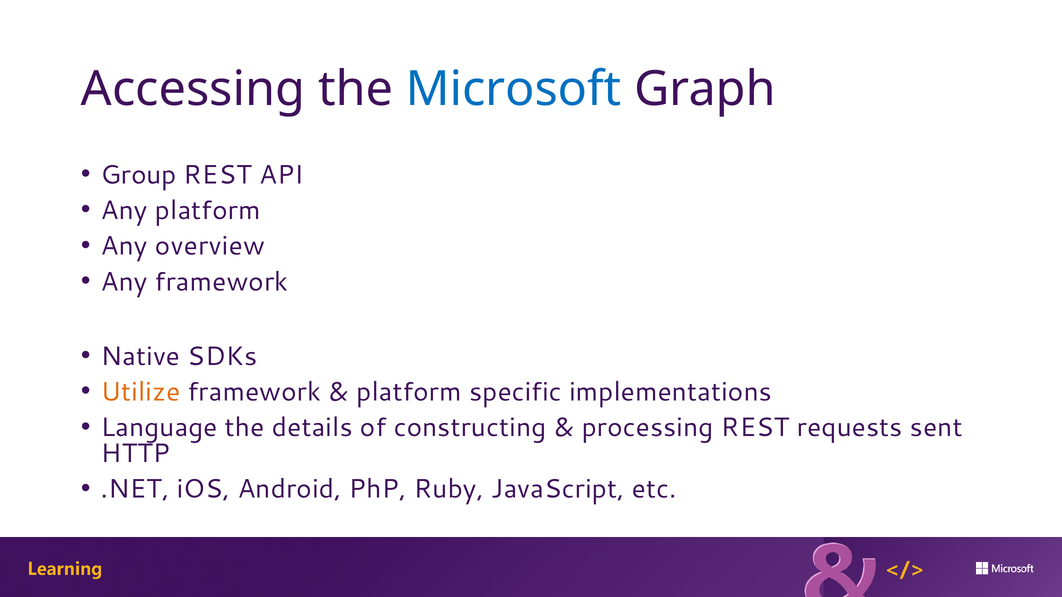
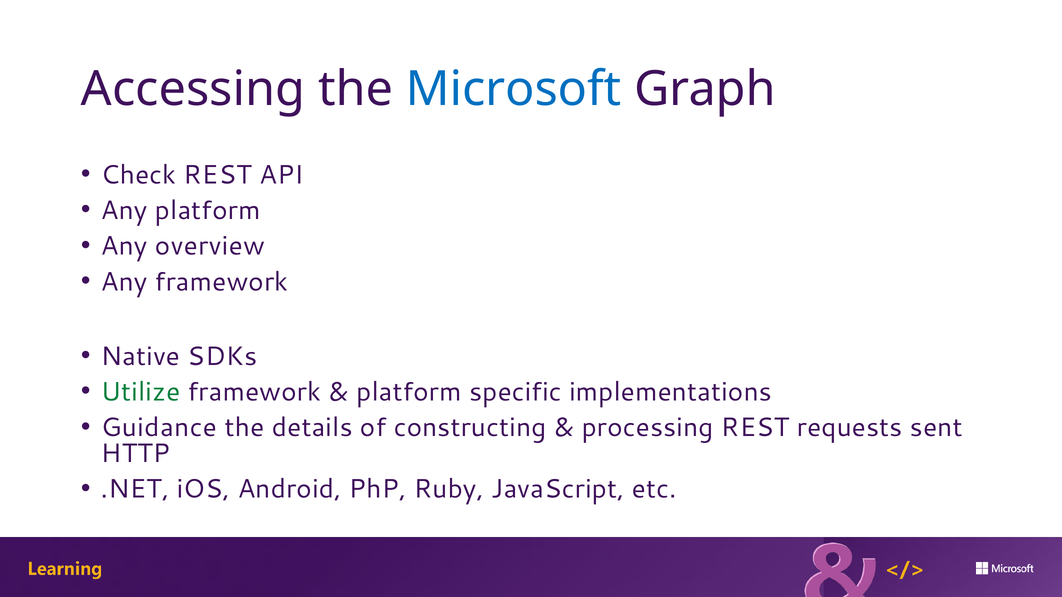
Group: Group -> Check (139, 175)
Utilize colour: orange -> green (141, 392)
Language: Language -> Guidance (159, 428)
